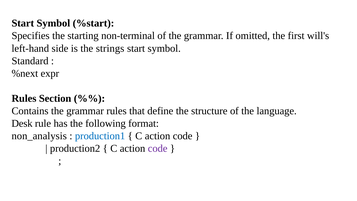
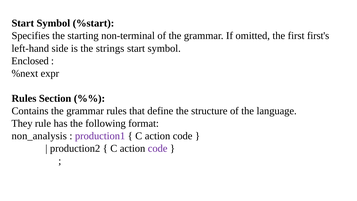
will's: will's -> first's (318, 36)
Standard: Standard -> Enclosed (30, 61)
Desk: Desk -> They (22, 123)
production1 colour: blue -> purple (100, 136)
